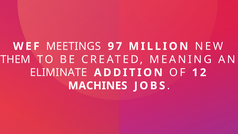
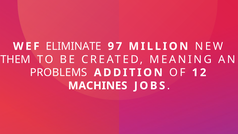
MEETINGS: MEETINGS -> ELIMINATE (74, 46)
ELIMINATE: ELIMINATE -> PROBLEMS (59, 72)
